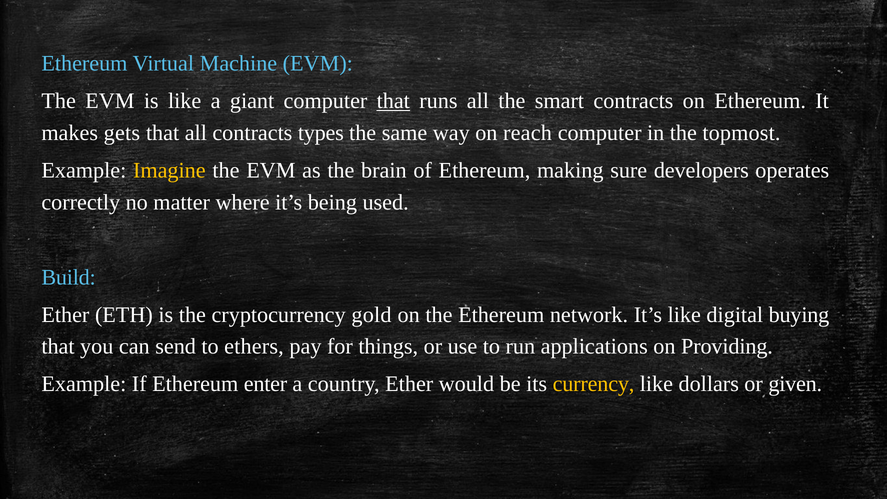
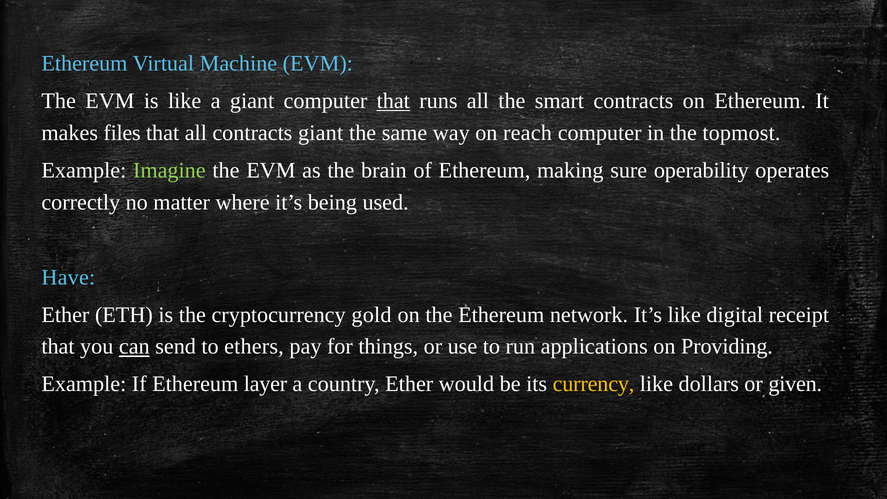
gets: gets -> files (122, 133)
contracts types: types -> giant (321, 133)
Imagine colour: yellow -> light green (169, 170)
developers: developers -> operability (701, 170)
Build: Build -> Have (68, 277)
buying: buying -> receipt (799, 315)
can underline: none -> present (134, 347)
enter: enter -> layer (266, 384)
